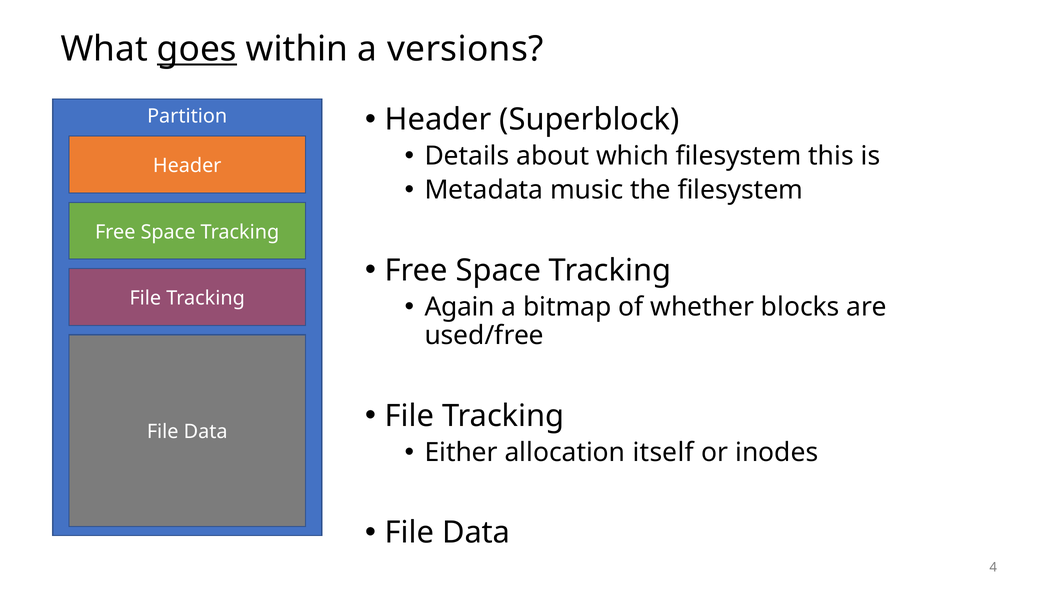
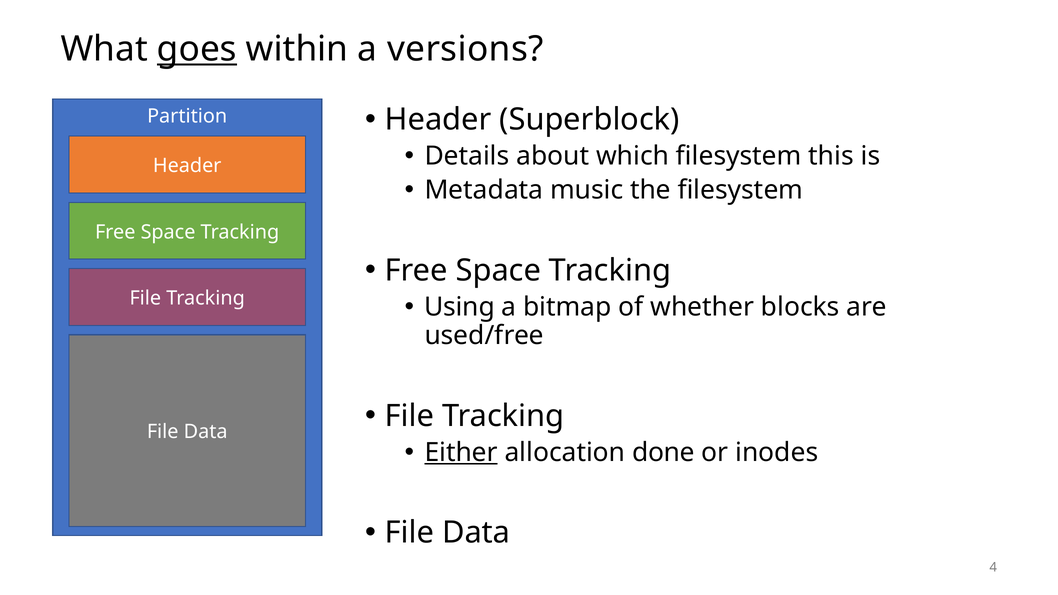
Again: Again -> Using (460, 307)
Either underline: none -> present (461, 452)
itself: itself -> done (664, 452)
